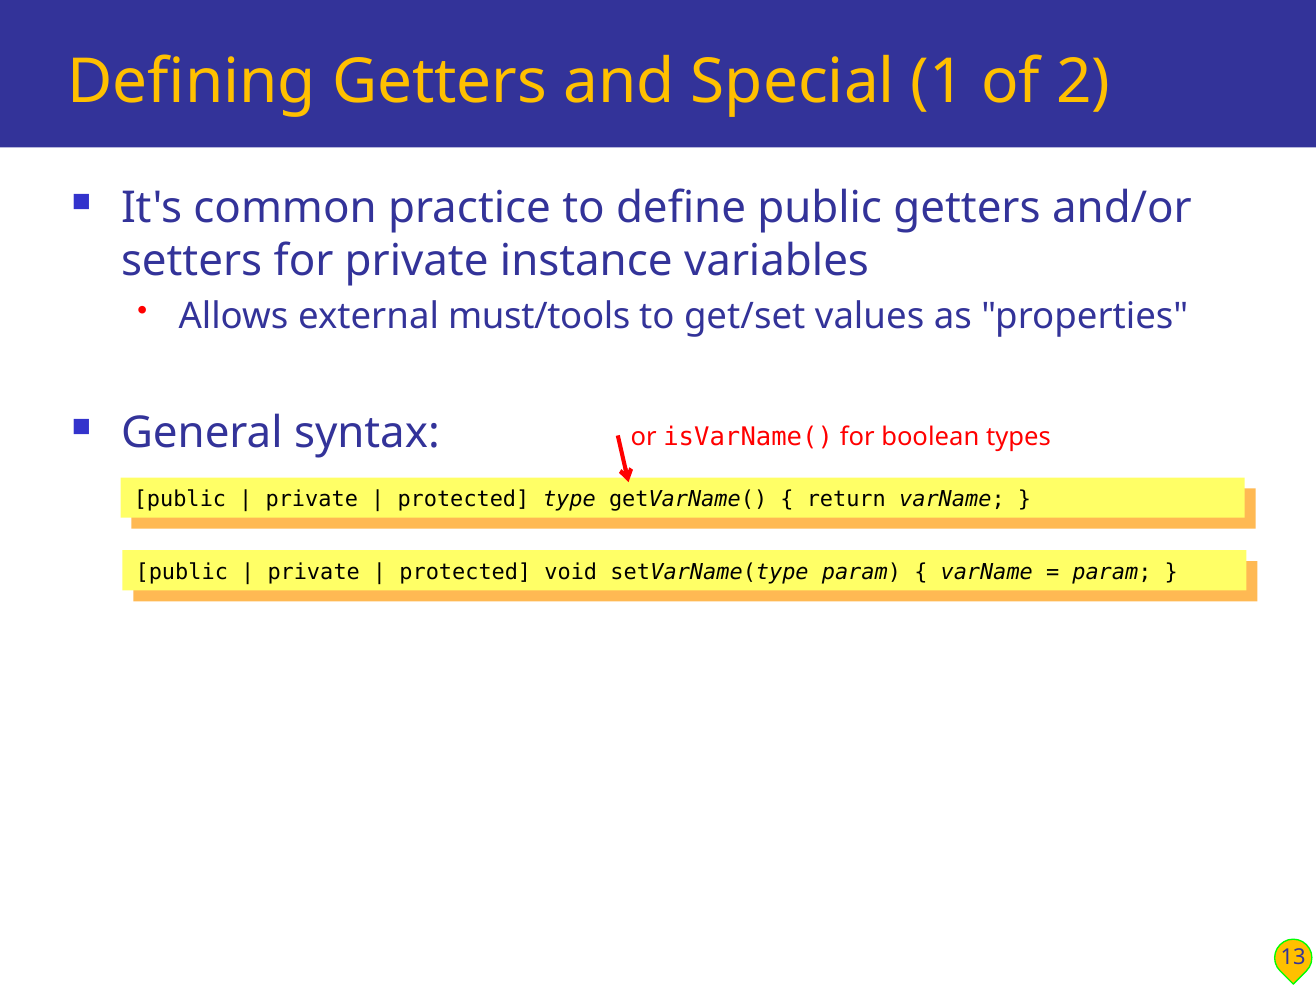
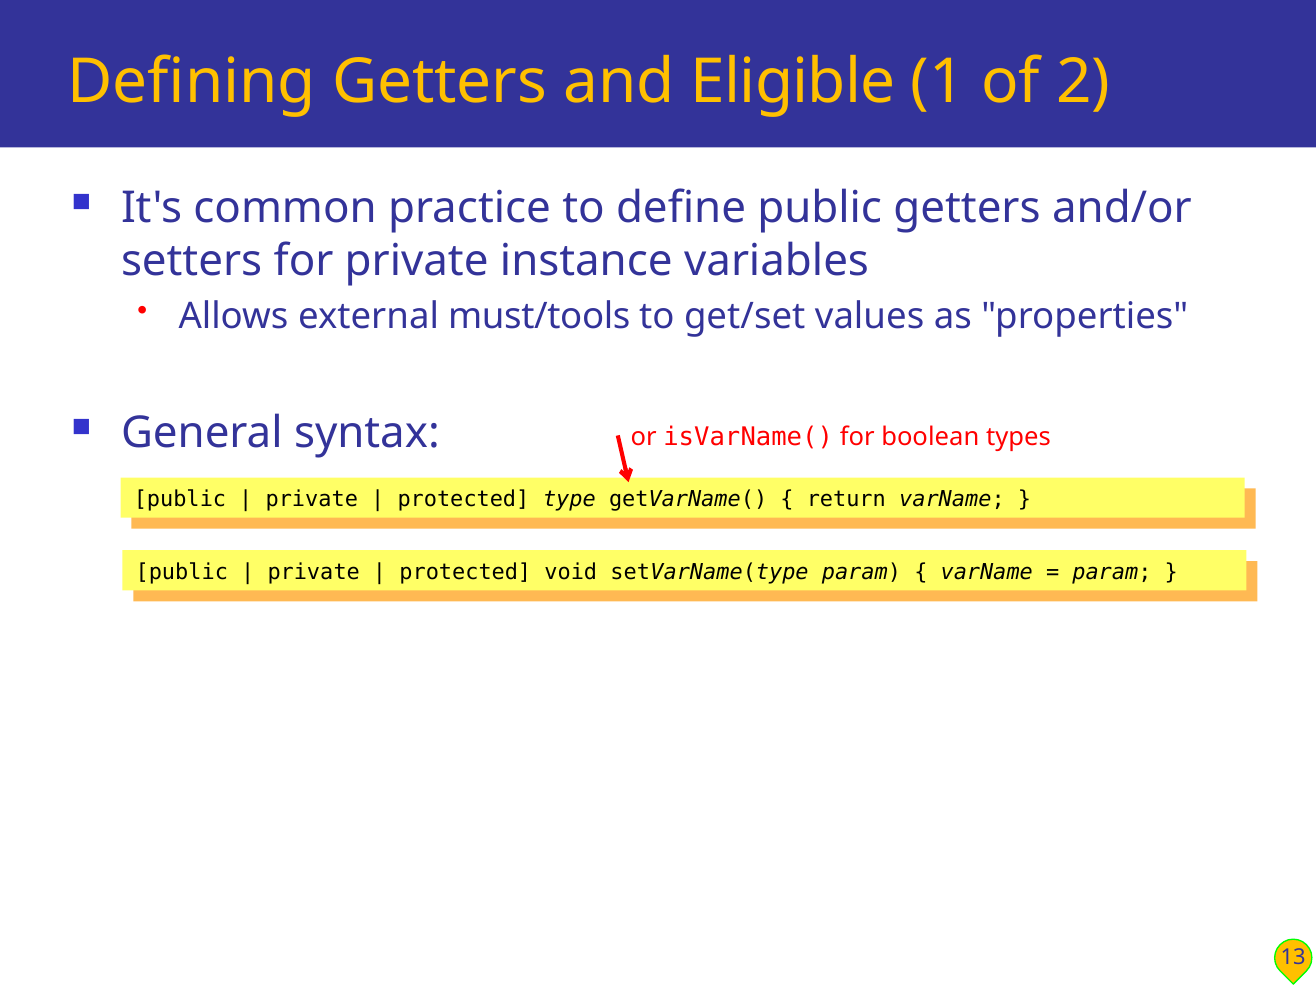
Special: Special -> Eligible (793, 82)
